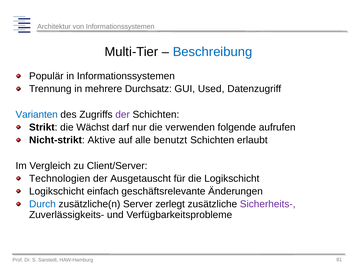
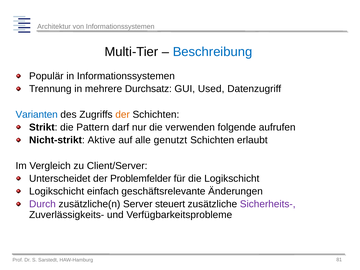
der colour: purple -> orange (123, 115)
Wächst: Wächst -> Pattern (93, 127)
benutzt: benutzt -> genutzt (170, 140)
Technologien: Technologien -> Unterscheidet (60, 179)
Ausgetauscht: Ausgetauscht -> Problemfelder (141, 179)
Durch colour: blue -> purple (42, 204)
zerlegt: zerlegt -> steuert (170, 204)
